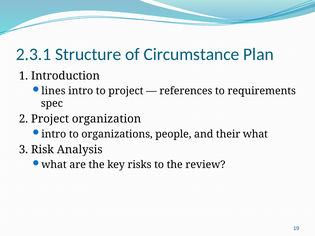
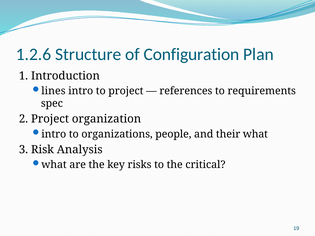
2.3.1: 2.3.1 -> 1.2.6 (33, 54)
Circumstance: Circumstance -> Configuration (191, 54)
review: review -> critical (205, 165)
